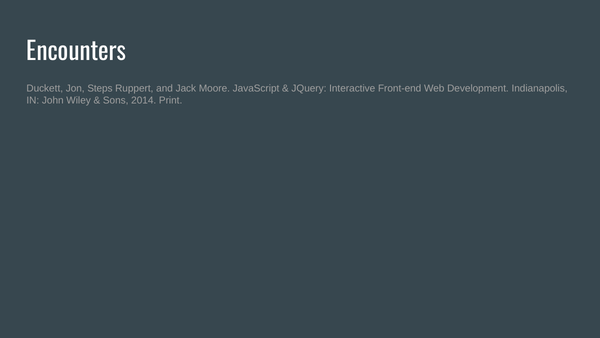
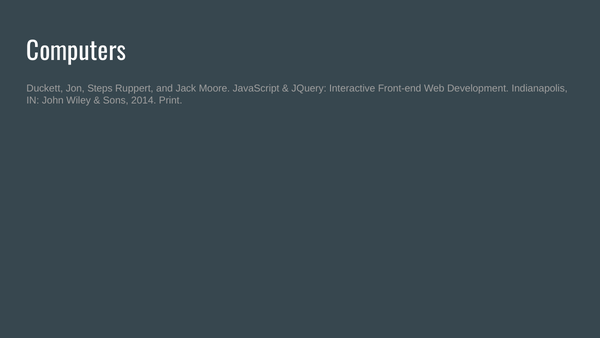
Encounters: Encounters -> Computers (76, 52)
